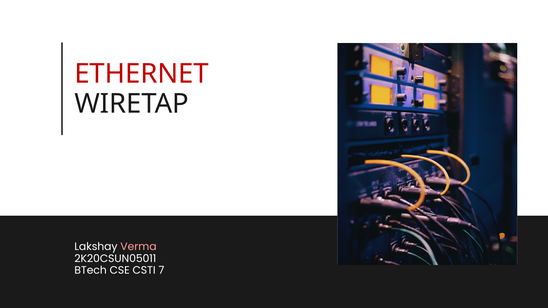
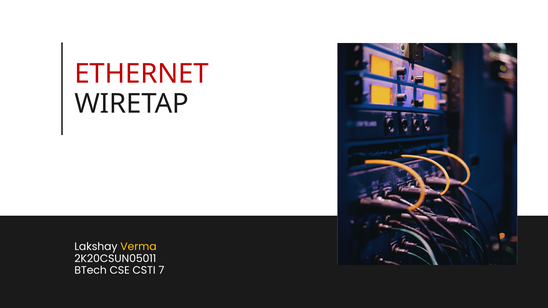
Verma colour: pink -> yellow (138, 247)
